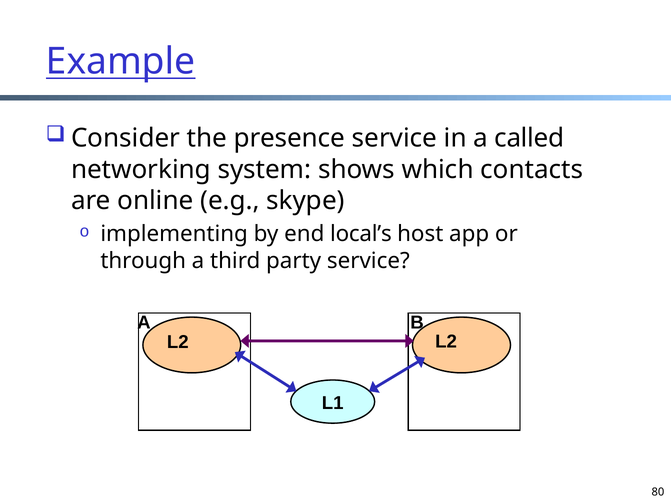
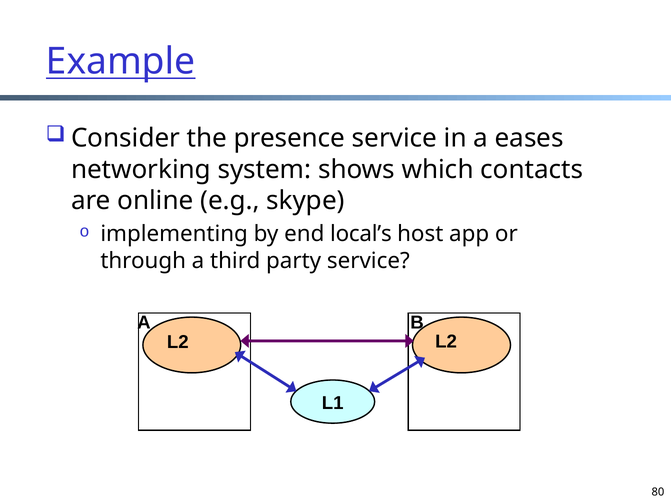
called: called -> eases (529, 138)
